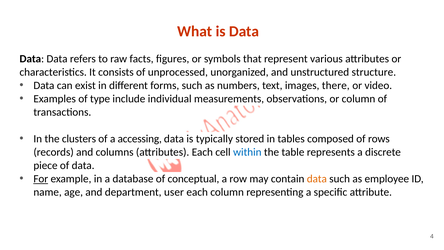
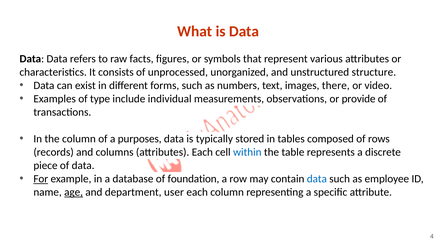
or column: column -> provide (359, 99)
the clusters: clusters -> column (79, 139)
accessing: accessing -> purposes (140, 139)
conceptual: conceptual -> foundation (193, 179)
data colour: orange -> blue (317, 179)
age underline: none -> present (74, 192)
